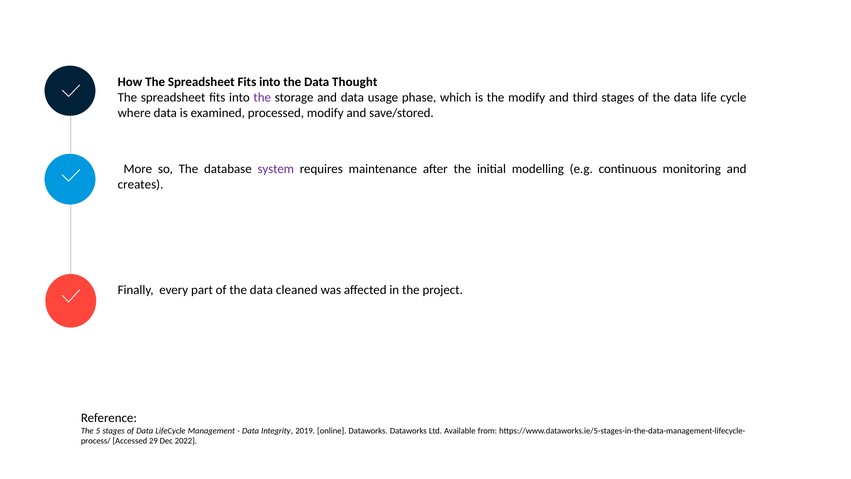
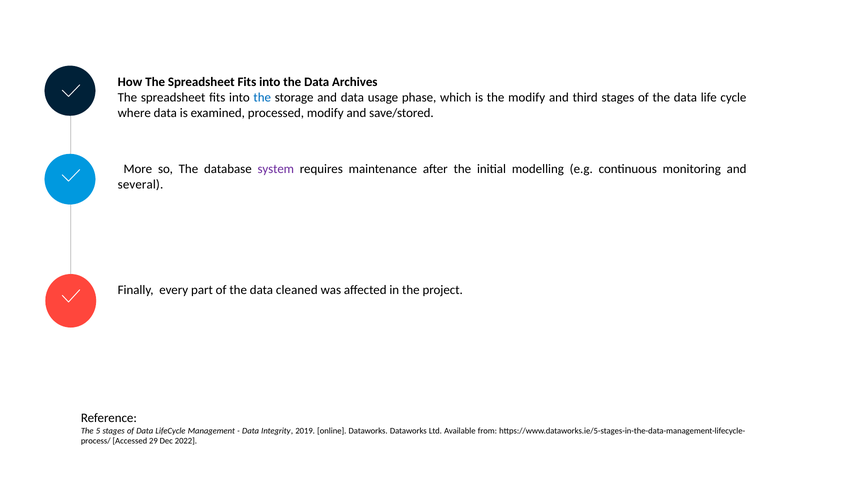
Thought: Thought -> Archives (355, 82)
the colour: purple -> blue (262, 97)
creates: creates -> several (140, 184)
